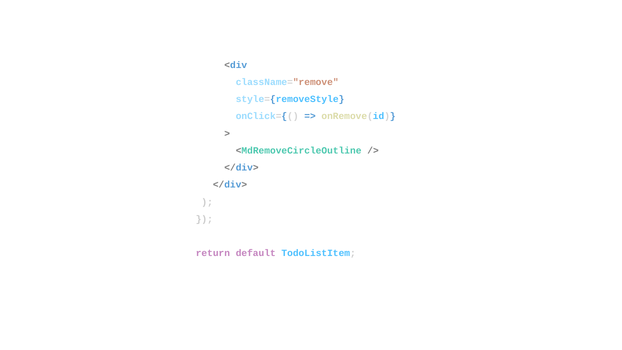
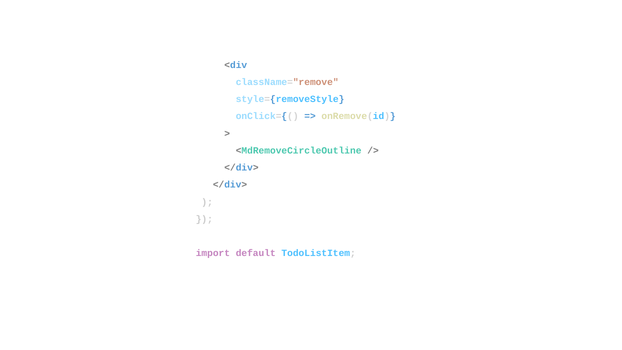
return: return -> import (213, 253)
